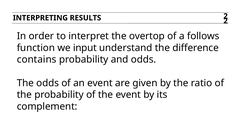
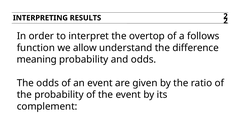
input: input -> allow (85, 48)
contains: contains -> meaning (37, 59)
